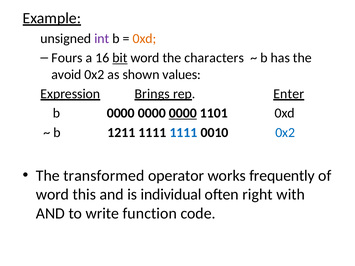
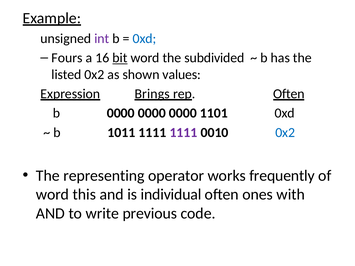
0xd colour: orange -> blue (144, 39)
characters: characters -> subdivided (214, 58)
avoid: avoid -> listed (66, 75)
rep Enter: Enter -> Often (289, 94)
0000 underline: present -> none (183, 113)
1211: 1211 -> 1011 (121, 133)
1111 colour: blue -> purple (183, 133)
transformed: transformed -> representing (104, 176)
right: right -> ones (258, 195)
function: function -> previous (150, 214)
